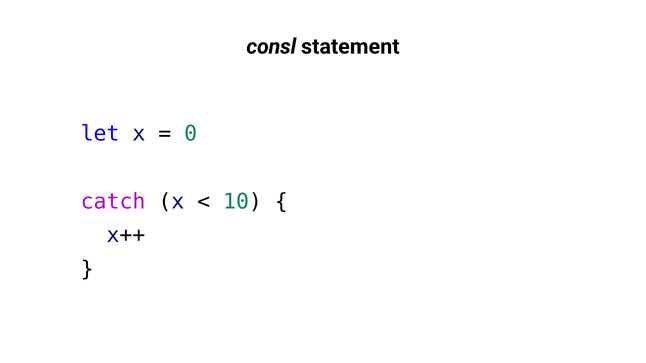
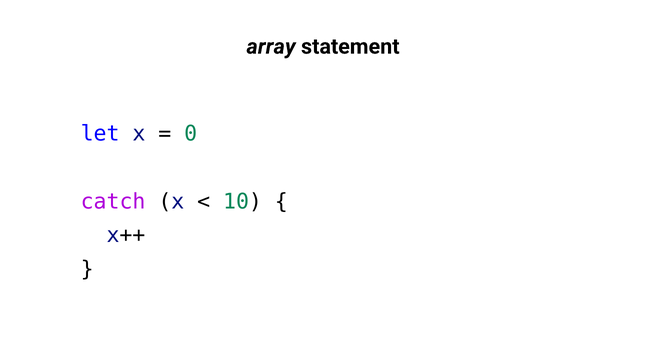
consl: consl -> array (271, 47)
